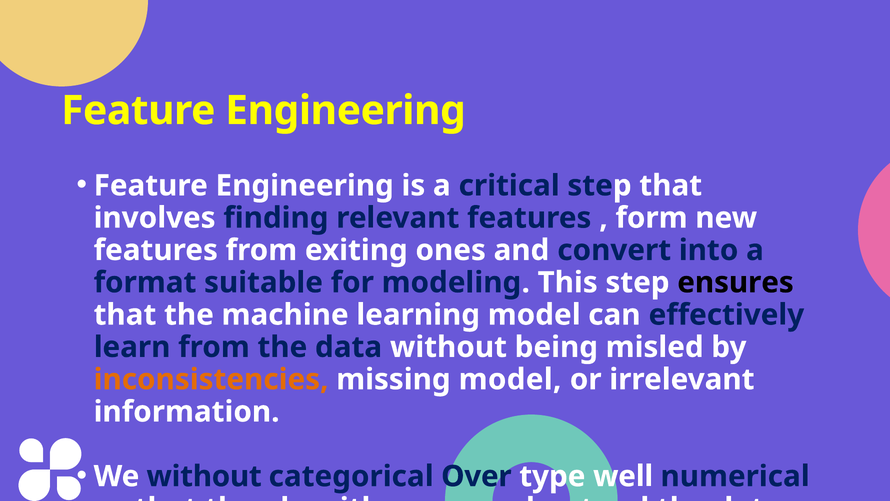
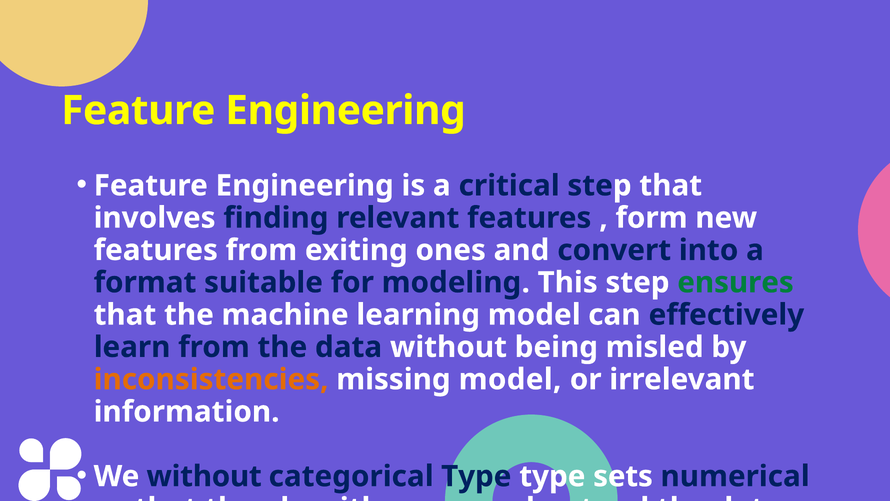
ensures colour: black -> green (736, 282)
categorical Over: Over -> Type (476, 476)
well: well -> sets (623, 476)
